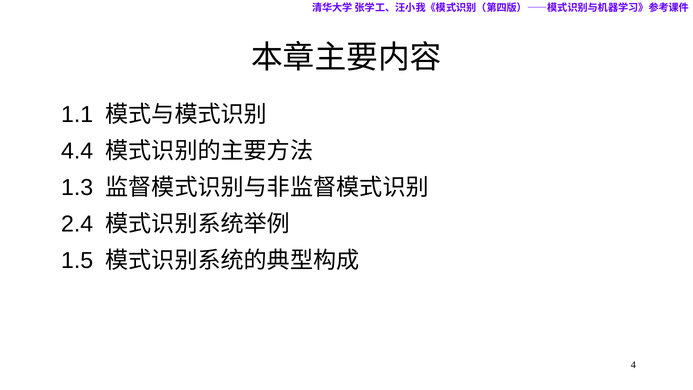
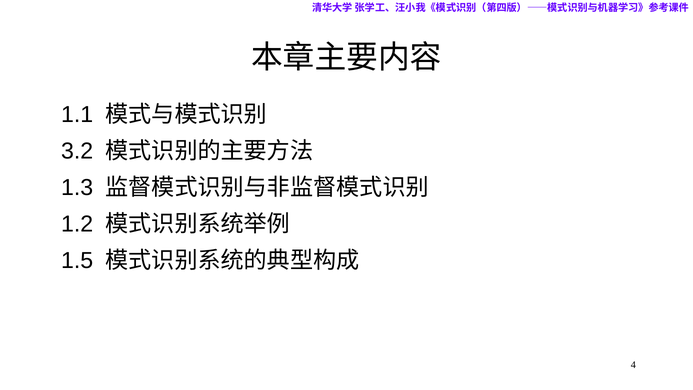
4.4: 4.4 -> 3.2 (77, 151)
2.4: 2.4 -> 1.2 (77, 224)
